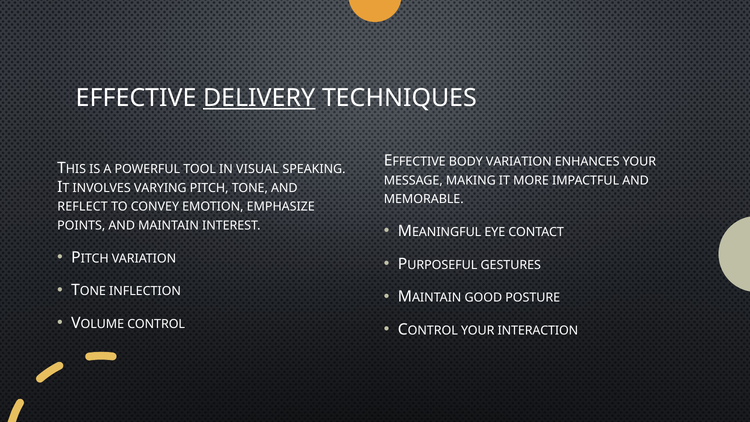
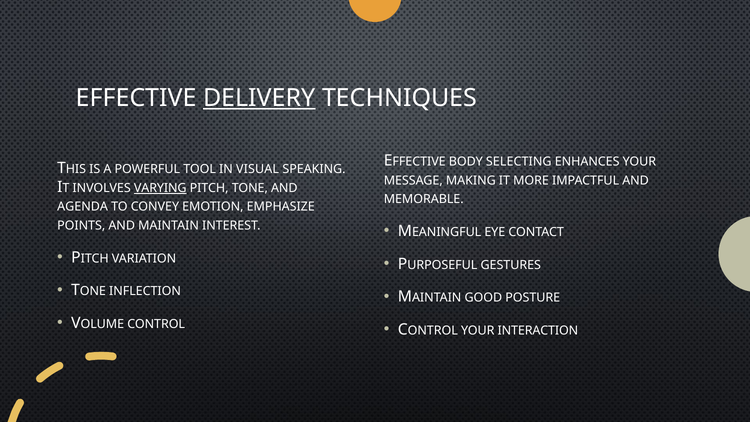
BODY VARIATION: VARIATION -> SELECTING (519, 162)
VARYING underline: none -> present (160, 188)
REFLECT: REFLECT -> AGENDA (83, 207)
